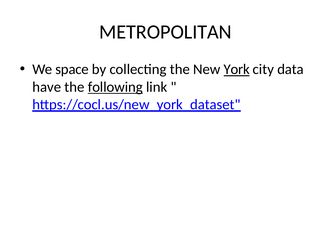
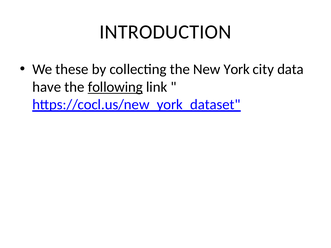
METROPOLITAN: METROPOLITAN -> INTRODUCTION (165, 32)
space: space -> these (72, 69)
York underline: present -> none (237, 69)
